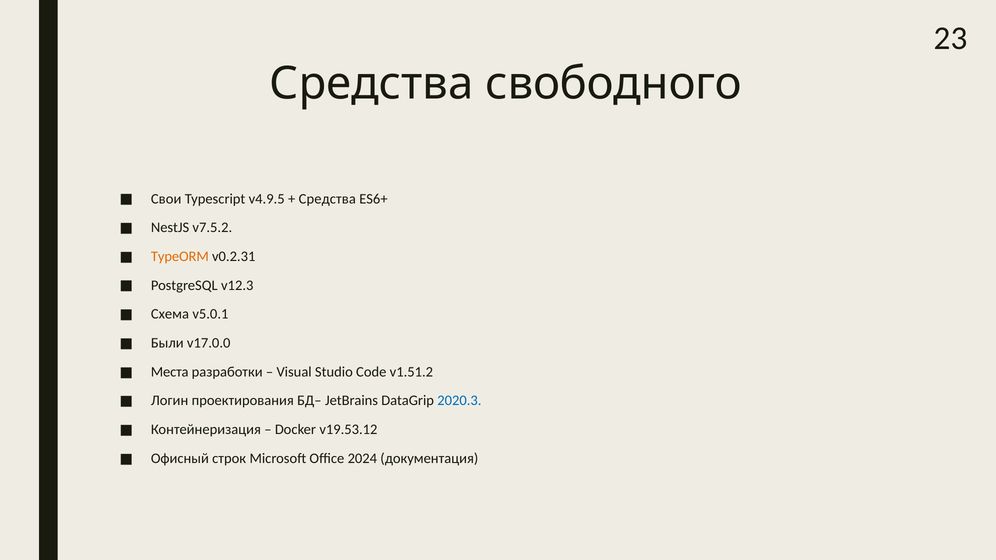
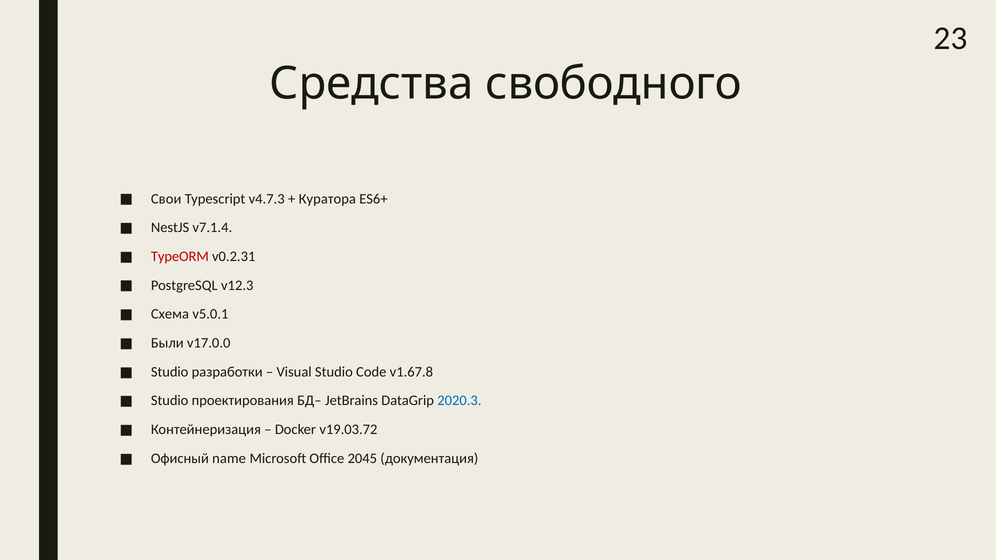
v4.9.5: v4.9.5 -> v4.7.3 (267, 199)
Средства: Средства -> Куратора (327, 199)
v7.5.2: v7.5.2 -> v7.1.4 (212, 228)
TypeORM colour: orange -> red (180, 257)
Места: Места -> Studio (170, 372)
v1.51.2: v1.51.2 -> v1.67.8 (411, 372)
Логин: Логин -> Studio (170, 401)
v19.53.12: v19.53.12 -> v19.03.72 (348, 430)
строк: строк -> name (229, 458)
2024: 2024 -> 2045 (362, 458)
